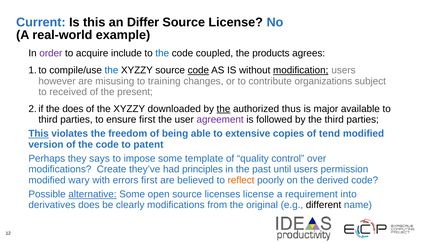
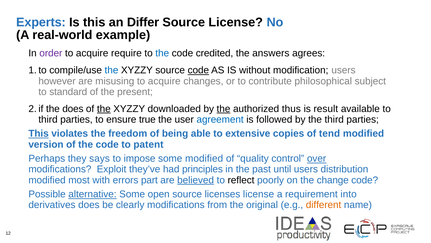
Current: Current -> Experts (41, 22)
include: include -> require (126, 53)
coupled: coupled -> credited (215, 53)
products: products -> answers (271, 53)
modification underline: present -> none (301, 70)
training: training -> acquire (164, 81)
organizations: organizations -> philosophical (323, 81)
received: received -> standard (68, 92)
the underline: none -> present (104, 109)
major: major -> result (326, 109)
ensure first: first -> true (147, 119)
agreement colour: purple -> blue (220, 119)
some template: template -> modified (204, 158)
over underline: none -> present (317, 158)
Create: Create -> Exploit (112, 169)
permission: permission -> distribution (344, 169)
wary: wary -> most (79, 180)
errors first: first -> part (149, 180)
believed underline: none -> present (196, 180)
reflect colour: orange -> black (241, 180)
derived: derived -> change (333, 180)
different colour: black -> orange (324, 205)
